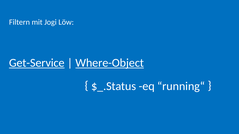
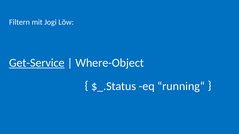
Where-Object underline: present -> none (110, 63)
